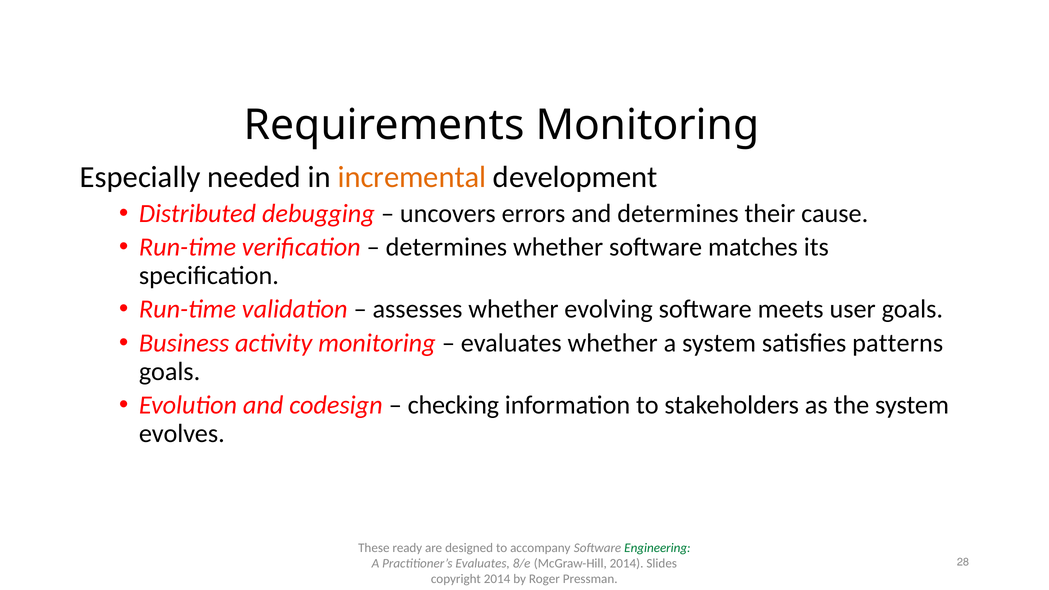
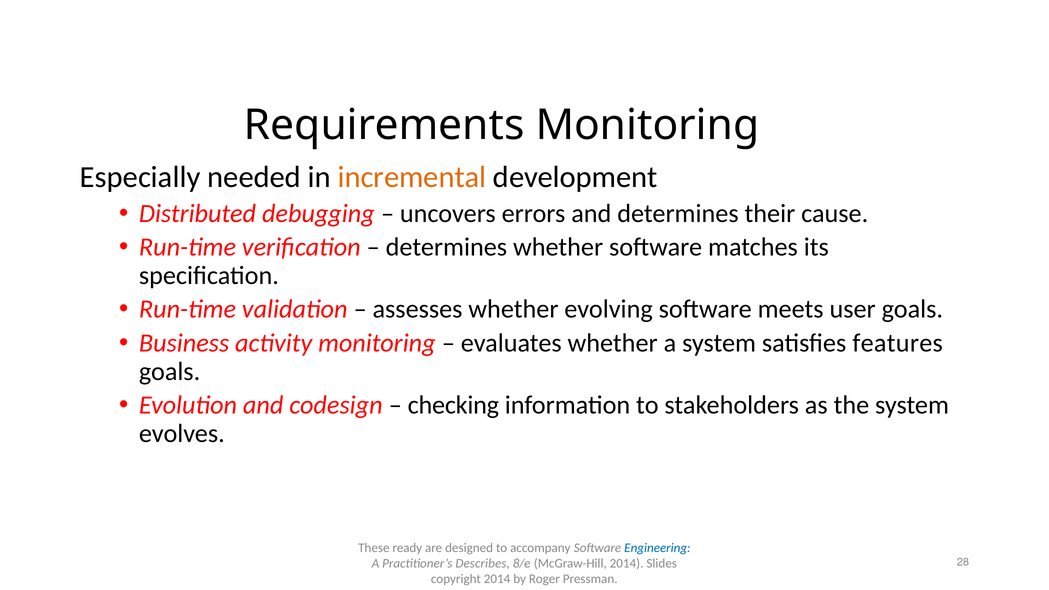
patterns: patterns -> features (898, 343)
Engineering colour: green -> blue (657, 548)
Practitioner’s Evaluates: Evaluates -> Describes (483, 563)
